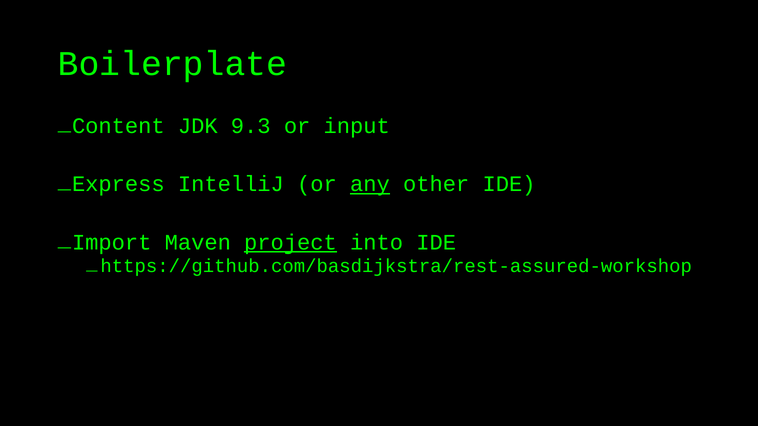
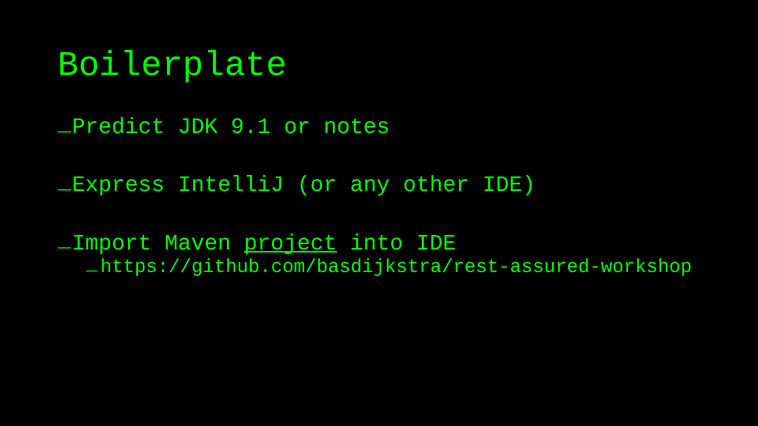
Content: Content -> Predict (118, 126)
9.3: 9.3 -> 9.1 (251, 126)
input: input -> notes (357, 126)
any underline: present -> none (370, 184)
